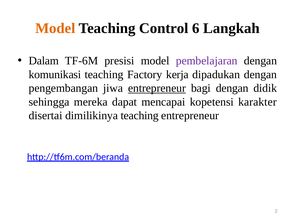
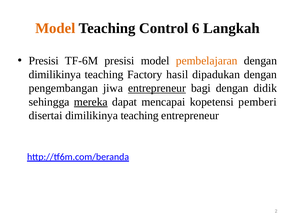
Dalam: Dalam -> Presisi (44, 61)
pembelajaran colour: purple -> orange (207, 61)
komunikasi: komunikasi -> dimilikinya (55, 75)
kerja: kerja -> hasil (177, 75)
mereka underline: none -> present (91, 102)
karakter: karakter -> pemberi (258, 102)
